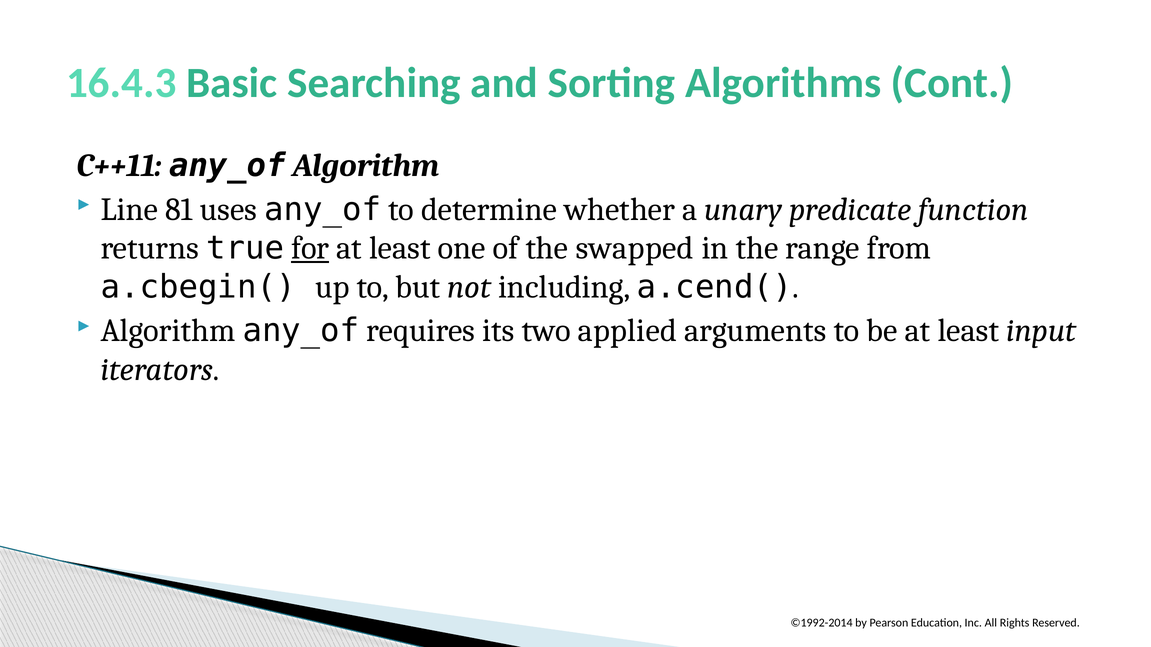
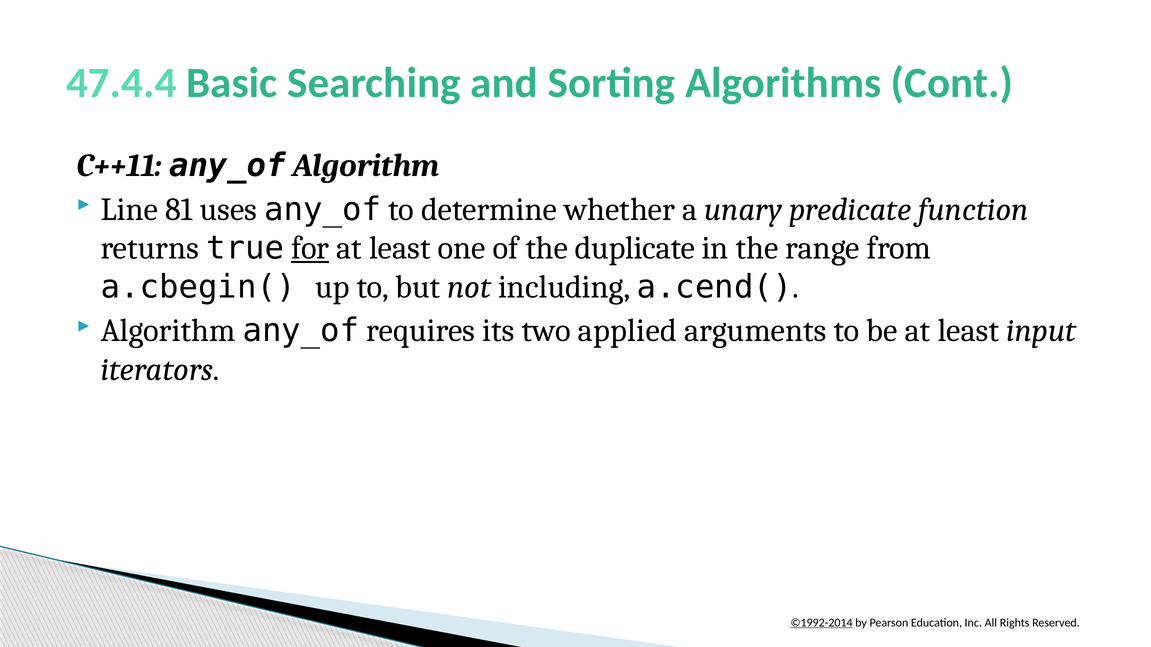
16.4.3: 16.4.3 -> 47.4.4 (121, 83)
swapped: swapped -> duplicate (635, 248)
©1992-2014 underline: none -> present (822, 623)
